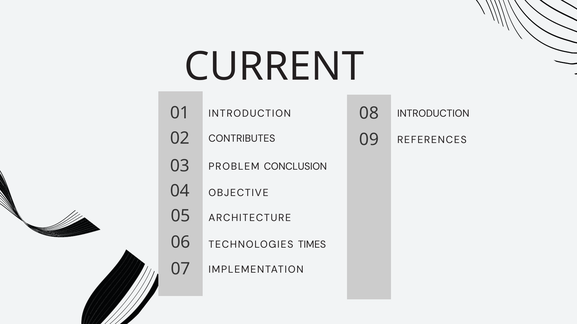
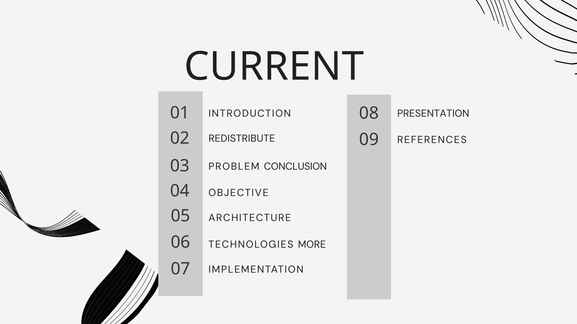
INTRODUCTION: INTRODUCTION -> PRESENTATION (433, 114)
CONTRIBUTES: CONTRIBUTES -> REDISTRIBUTE (242, 139)
TIMES: TIMES -> MORE (312, 245)
